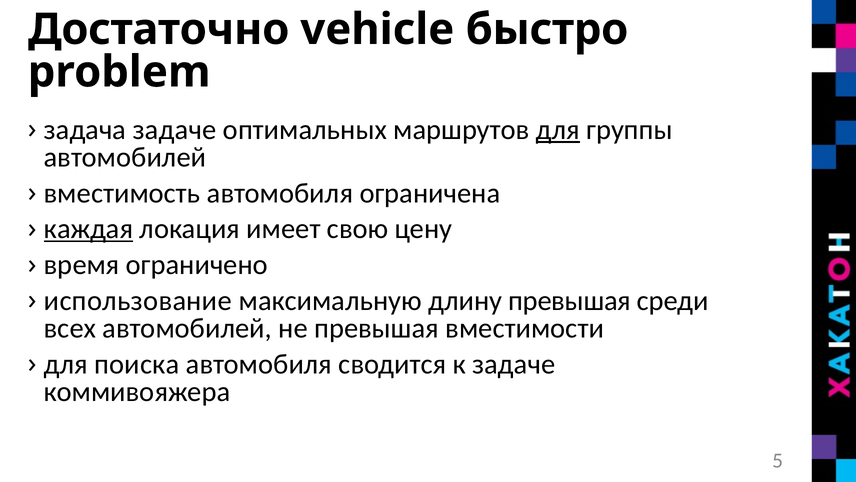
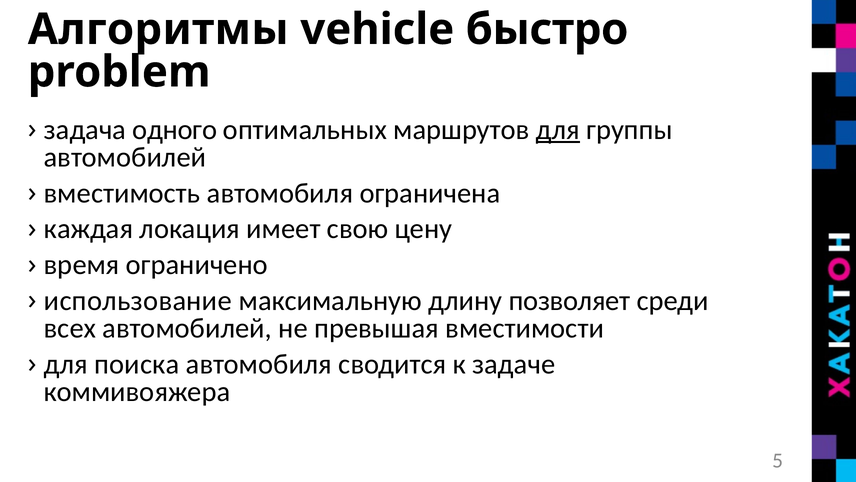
Достаточно: Достаточно -> Алгоритмы (158, 29)
задача задаче: задаче -> одного (175, 130)
каждая underline: present -> none (88, 229)
длину превышая: превышая -> позволяет (570, 300)
